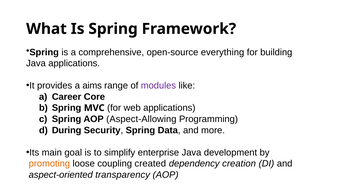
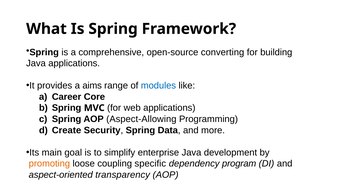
everything: everything -> converting (223, 52)
modules colour: purple -> blue (158, 86)
During: During -> Create (67, 130)
created: created -> specific (150, 164)
creation: creation -> program (239, 164)
